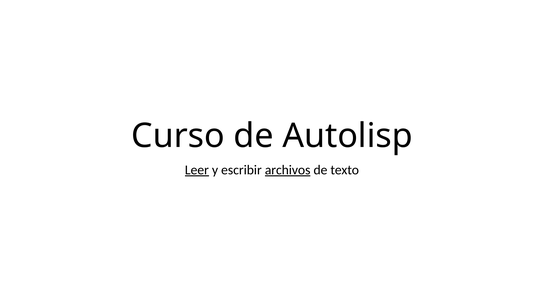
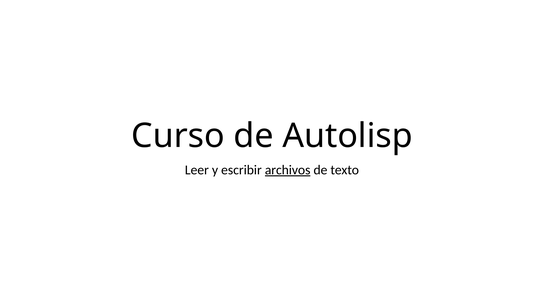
Leer underline: present -> none (197, 170)
